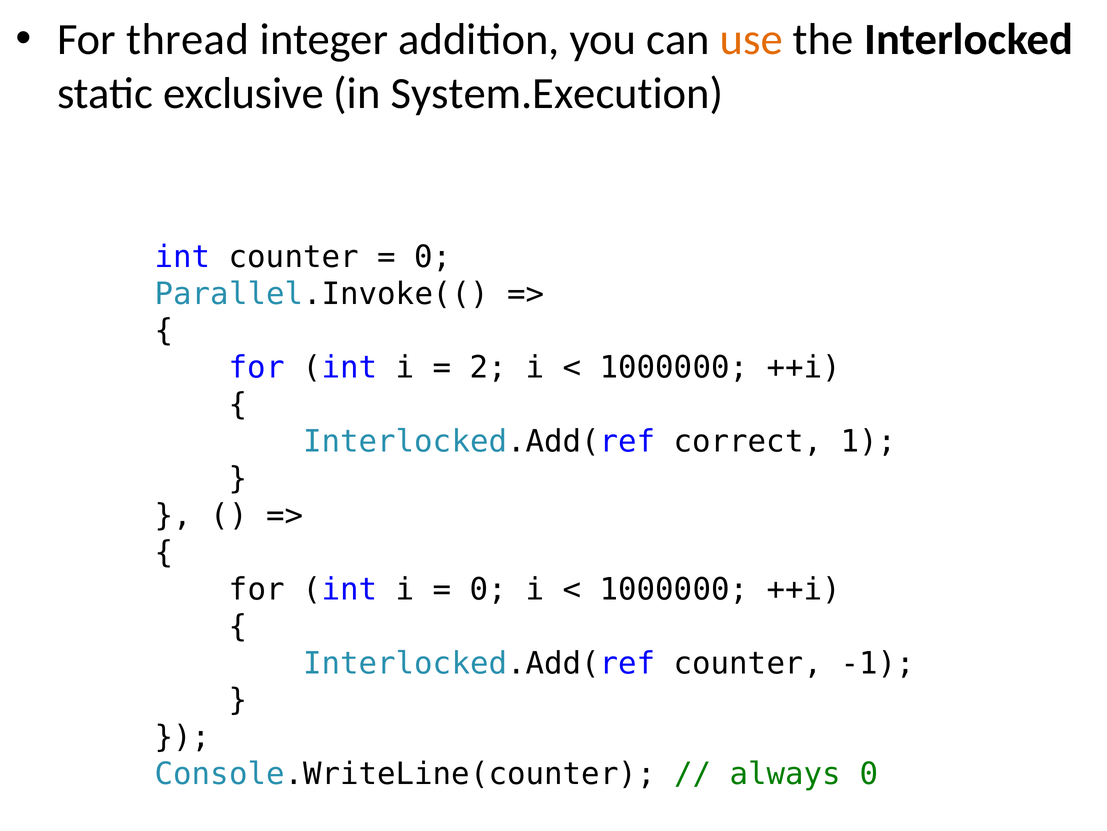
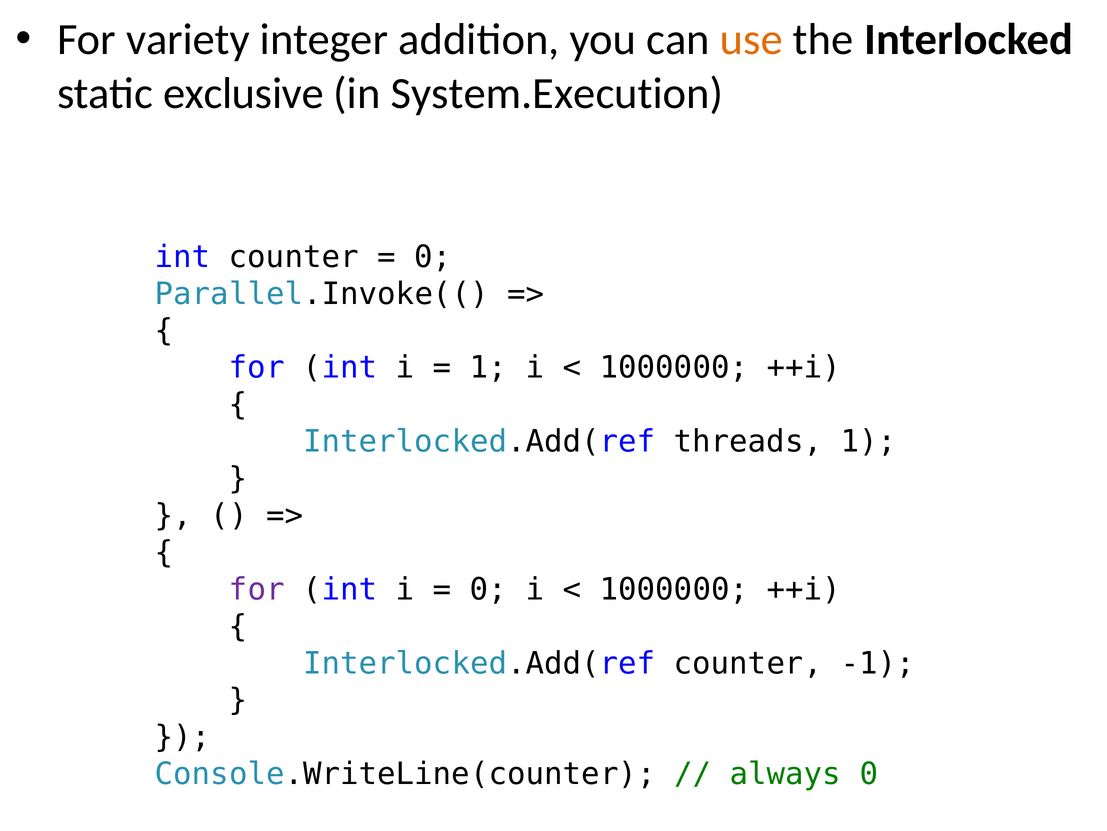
thread: thread -> variety (188, 40)
2: 2 -> 1 (488, 367)
correct: correct -> threads (748, 441)
for colour: black -> purple (257, 589)
